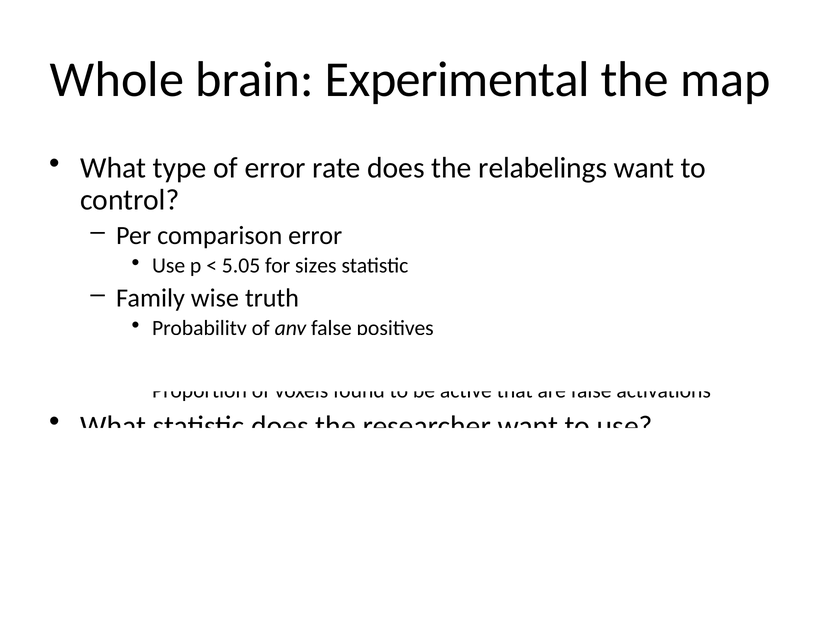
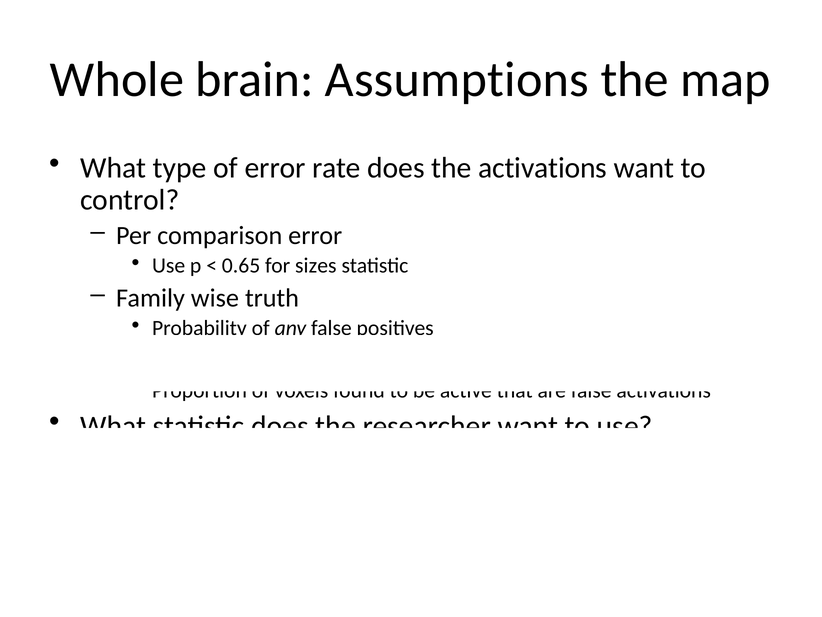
Experimental: Experimental -> Assumptions (457, 80)
the relabelings: relabelings -> activations (543, 168)
5.05: 5.05 -> 0.65 (241, 266)
